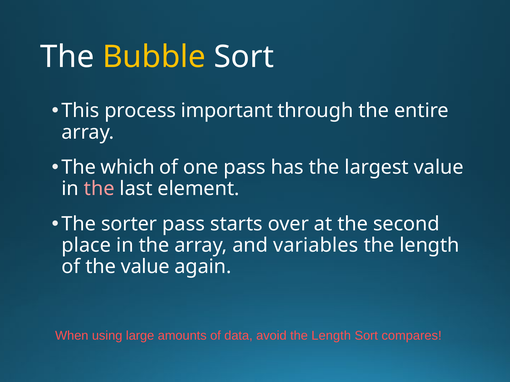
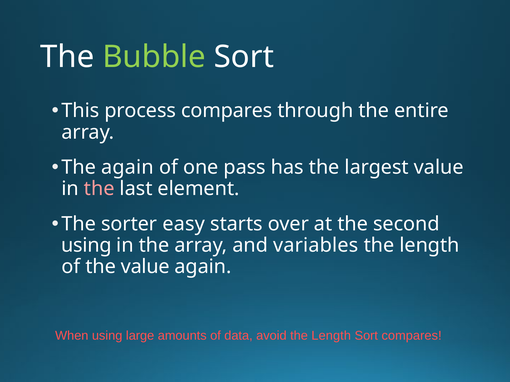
Bubble colour: yellow -> light green (154, 57)
process important: important -> compares (227, 111)
The which: which -> again (127, 168)
sorter pass: pass -> easy (184, 224)
place: place -> using (86, 246)
